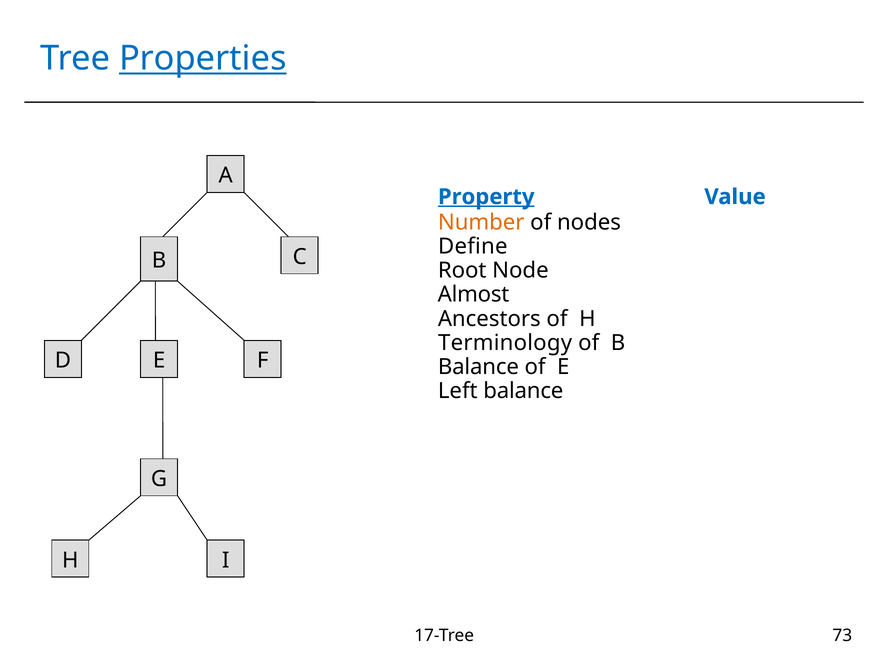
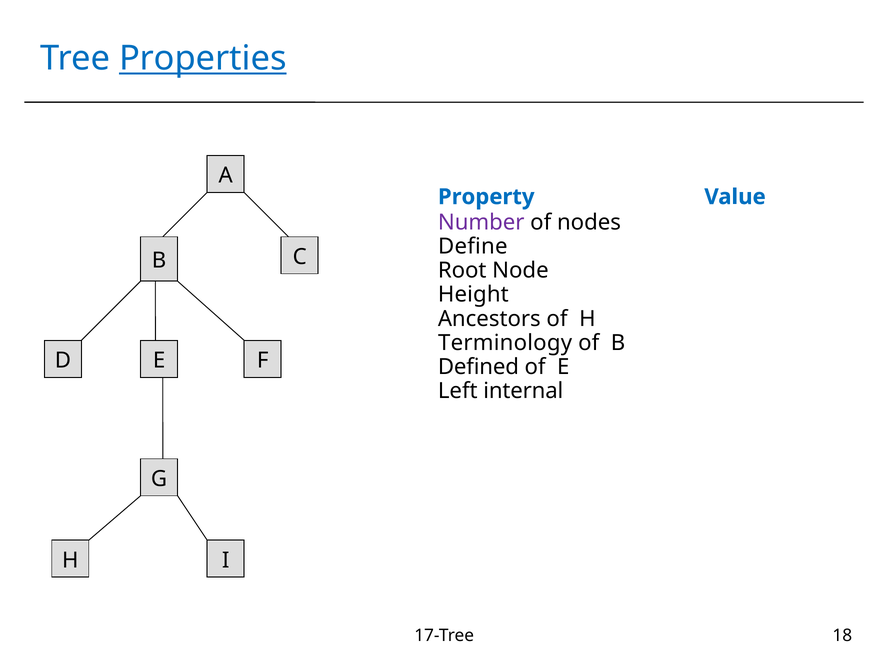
Property underline: present -> none (486, 197)
Number colour: orange -> purple (481, 222)
Almost: Almost -> Height (473, 295)
Balance: Balance -> Defined (478, 367)
Left balance: balance -> internal (523, 391)
73: 73 -> 18 (842, 636)
